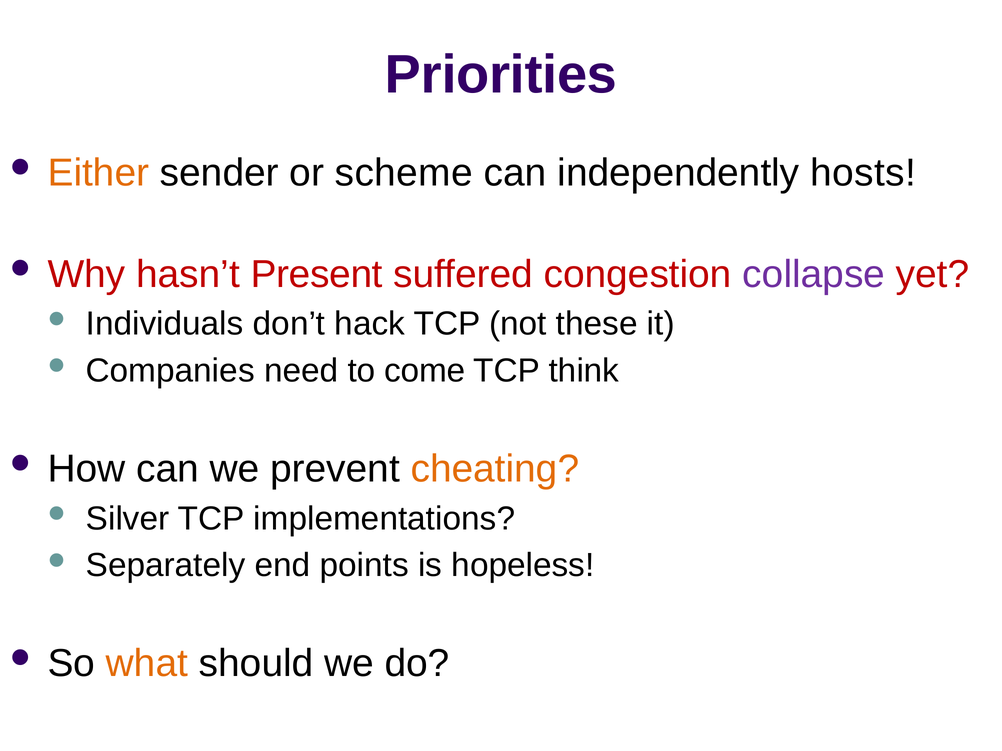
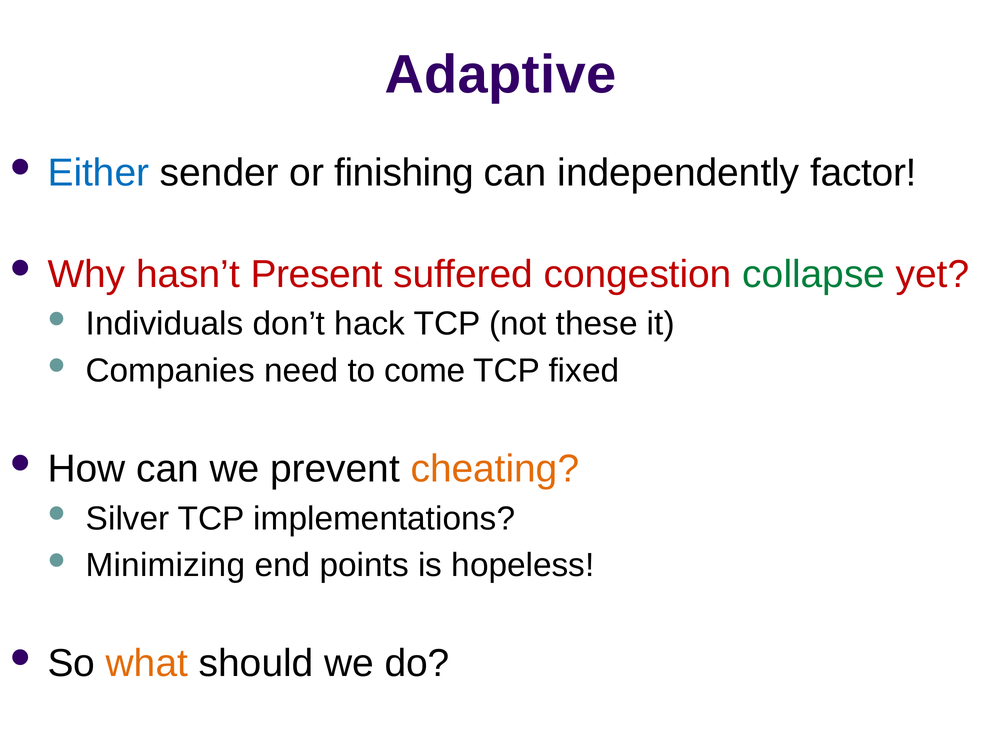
Priorities: Priorities -> Adaptive (501, 75)
Either colour: orange -> blue (98, 173)
scheme: scheme -> finishing (404, 173)
hosts: hosts -> factor (863, 173)
collapse colour: purple -> green (814, 274)
think: think -> fixed (584, 371)
Separately: Separately -> Minimizing (166, 566)
